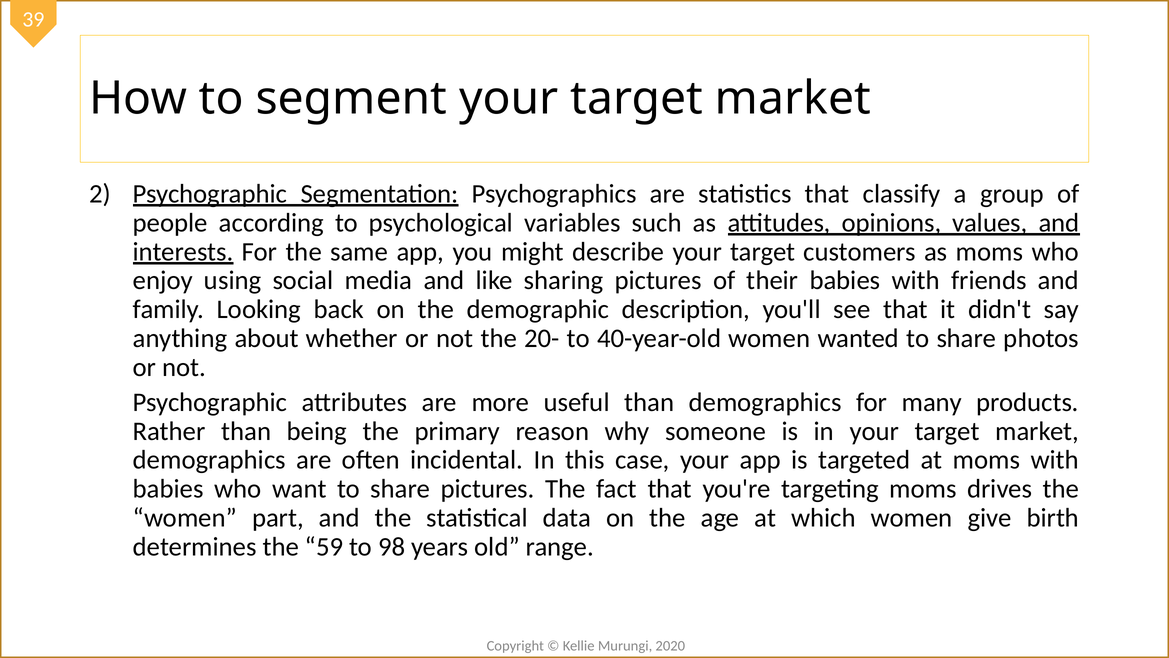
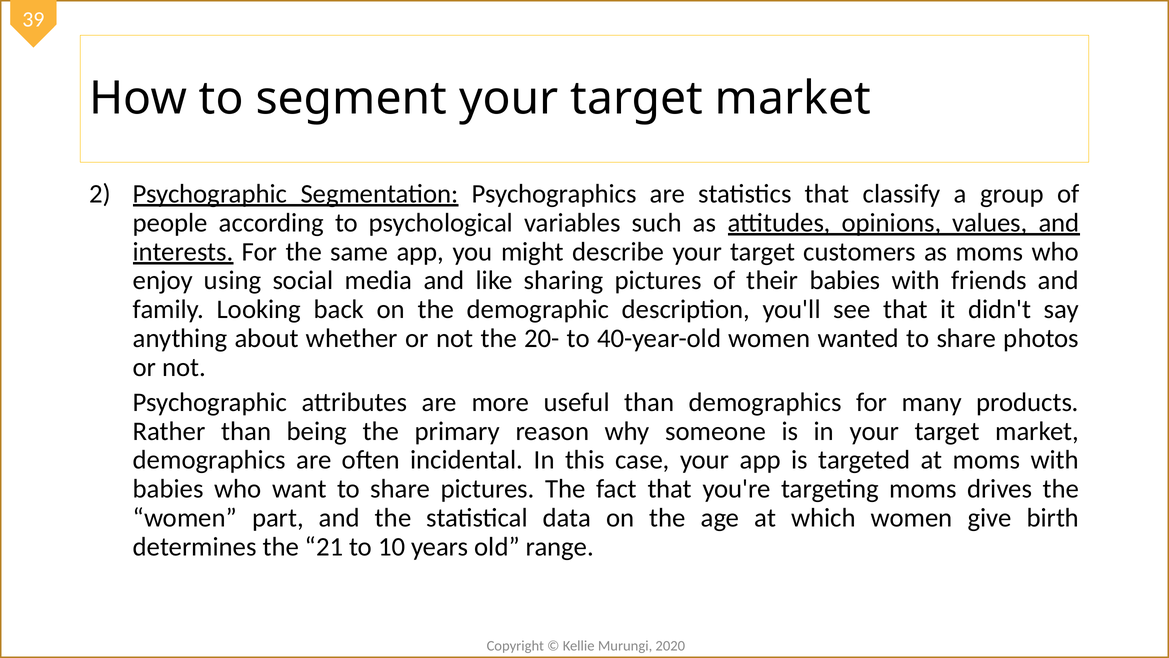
59: 59 -> 21 (324, 546)
98: 98 -> 10 (392, 546)
